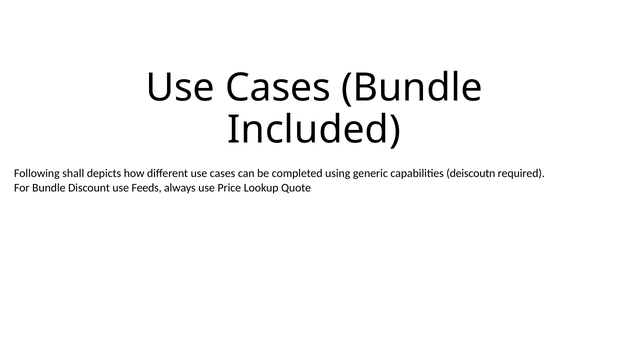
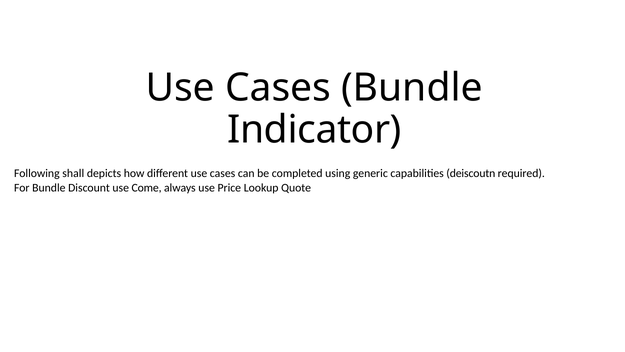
Included: Included -> Indicator (314, 130)
Feeds: Feeds -> Come (147, 187)
